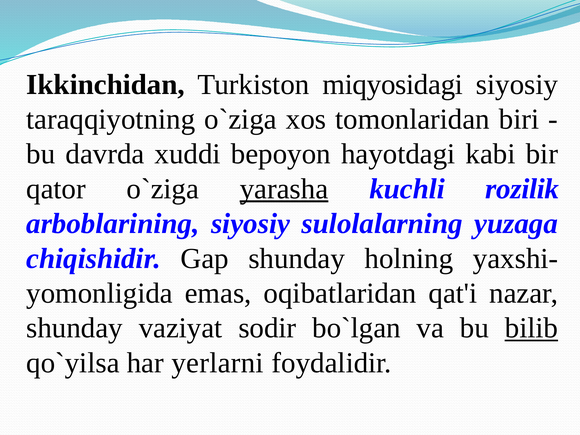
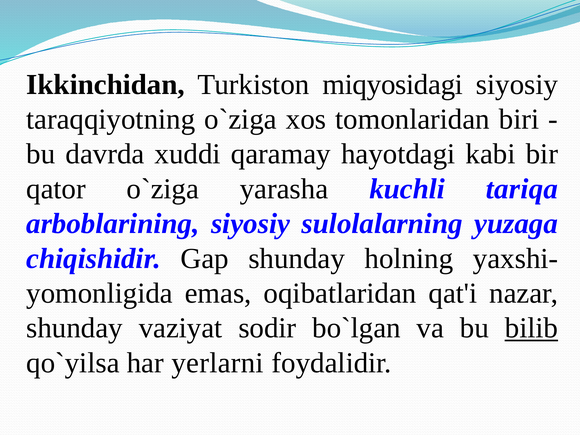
bepoyon: bepoyon -> qaramay (281, 154)
yarasha underline: present -> none (284, 189)
rozilik: rozilik -> tariqa (522, 189)
